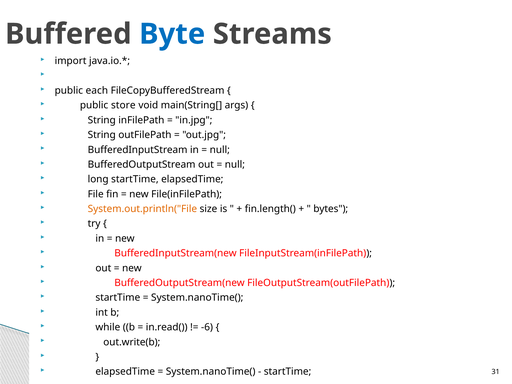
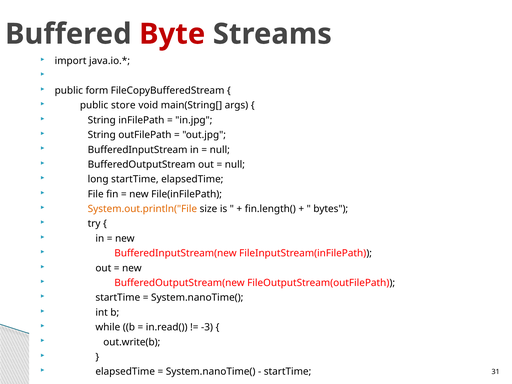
Byte colour: blue -> red (172, 34)
each: each -> form (97, 91)
-6: -6 -> -3 (207, 327)
